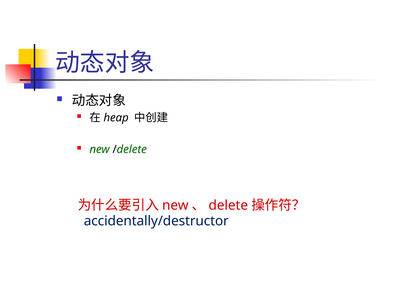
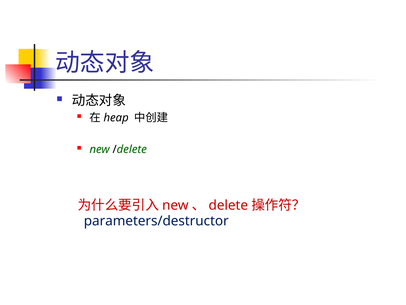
accidentally/destructor: accidentally/destructor -> parameters/destructor (156, 221)
